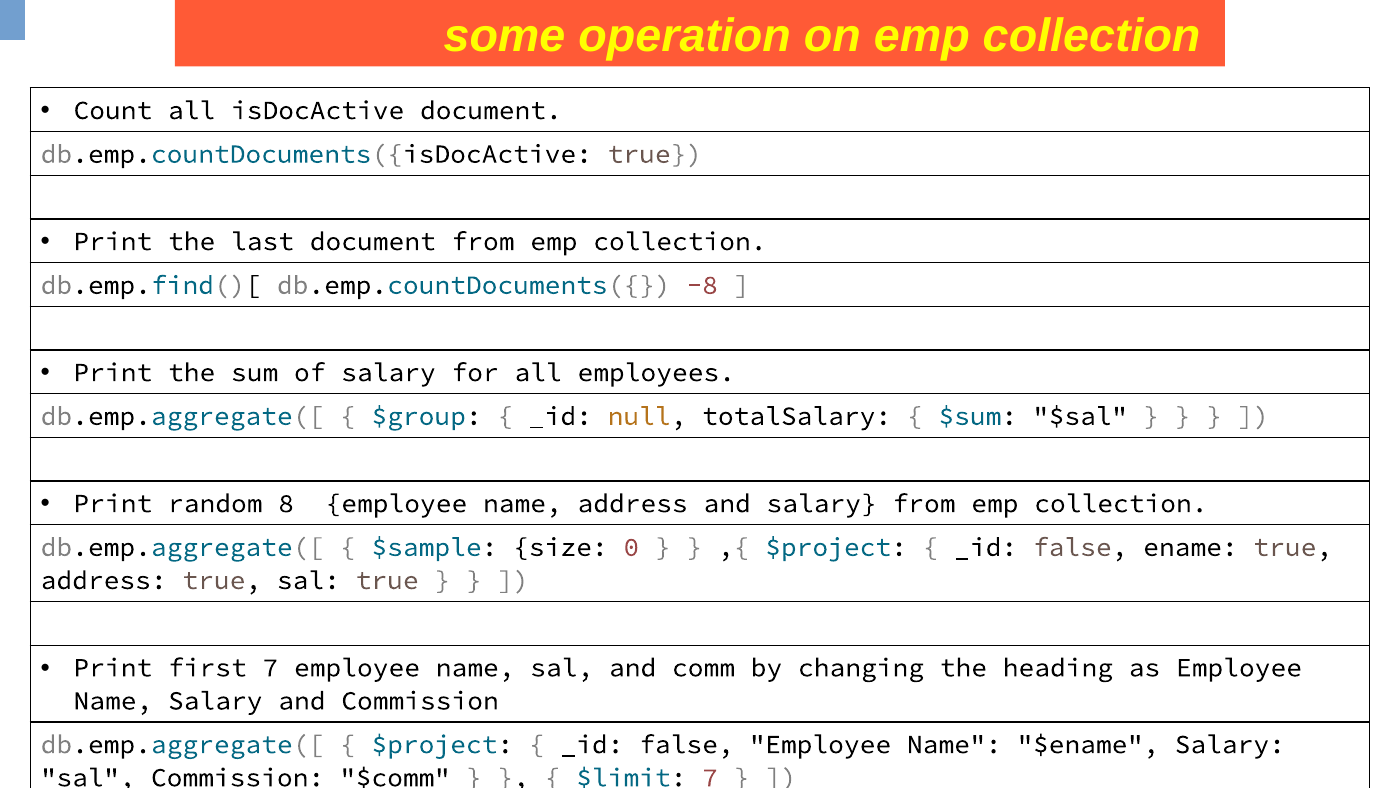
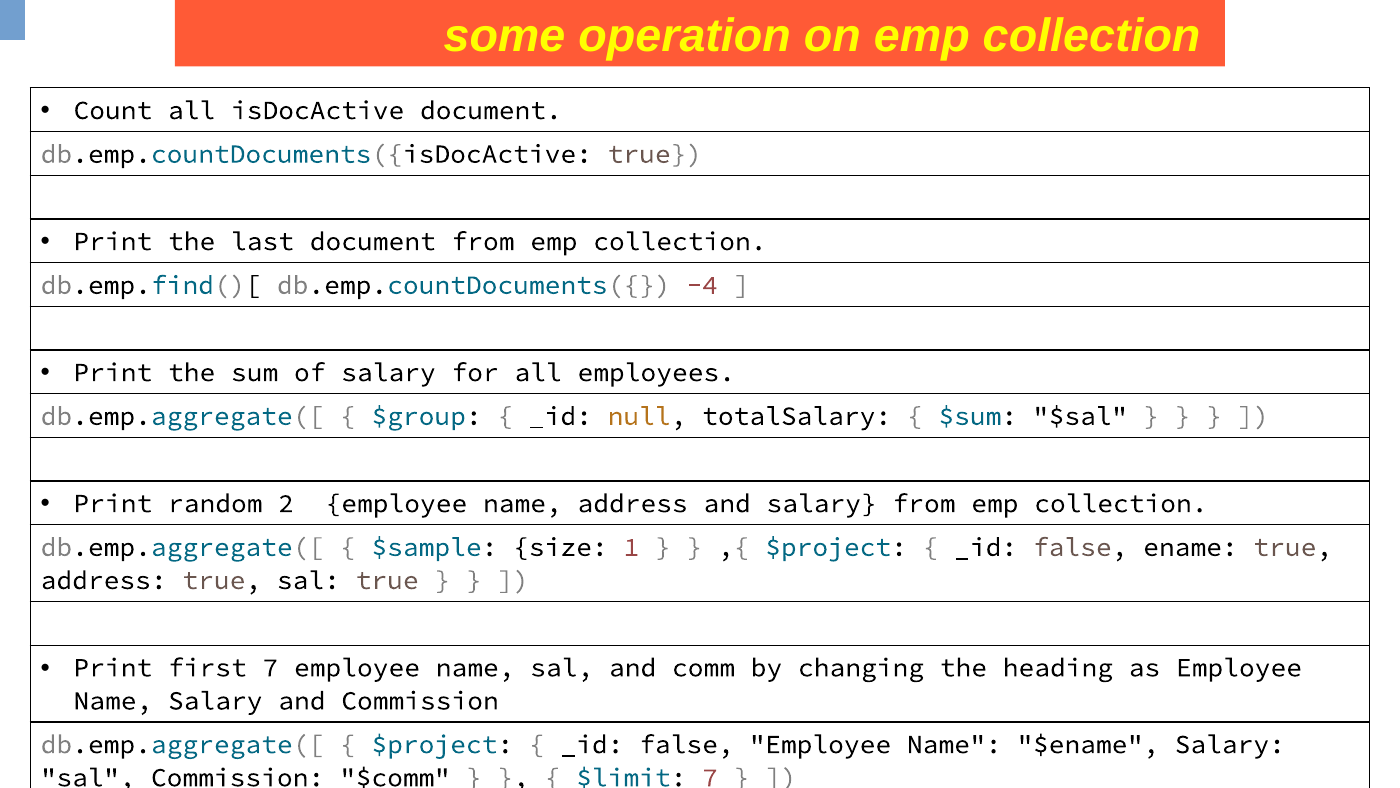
-8: -8 -> -4 (702, 285)
8: 8 -> 2 (286, 503)
0: 0 -> 1 (631, 547)
